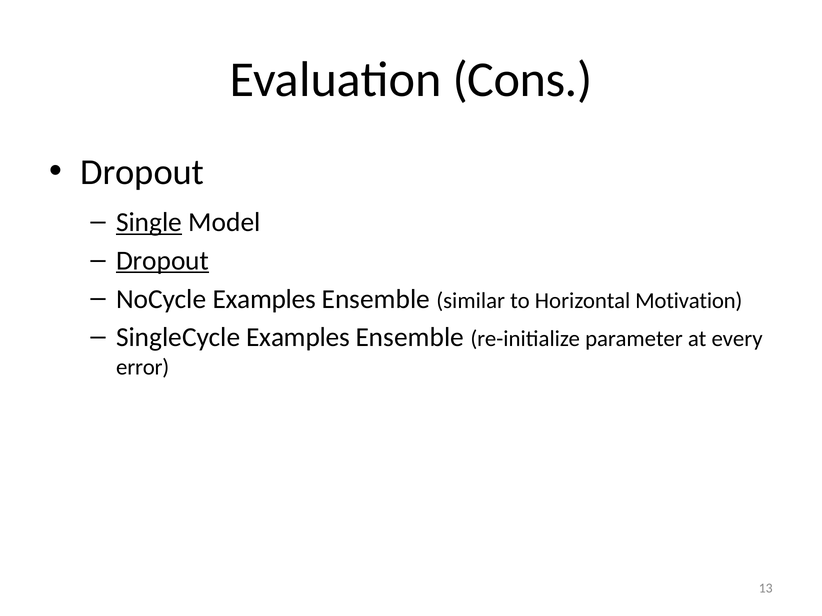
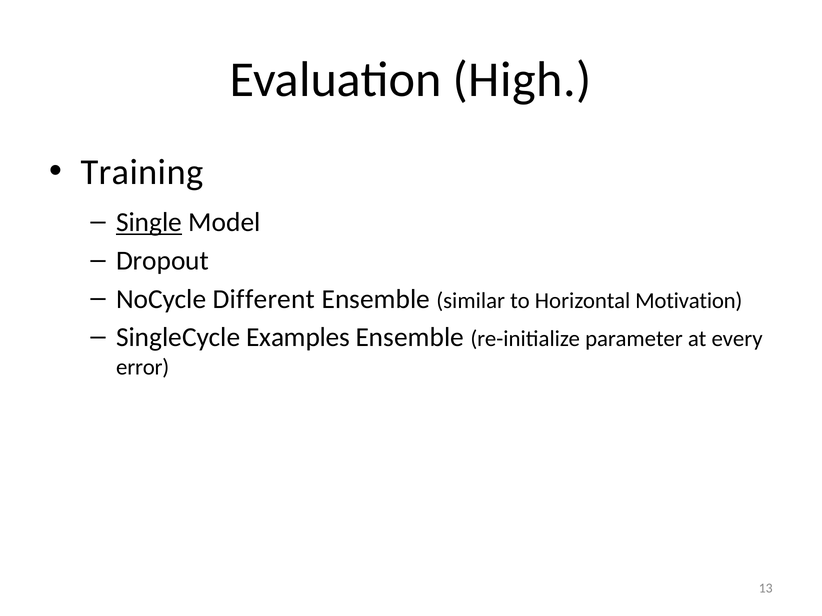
Cons: Cons -> High (522, 80)
Dropout: Dropout -> Training (142, 172)
Dropout underline: present -> none (163, 261)
NoCycle Examples: Examples -> Different (264, 299)
